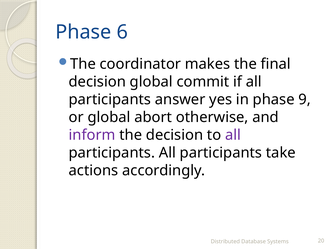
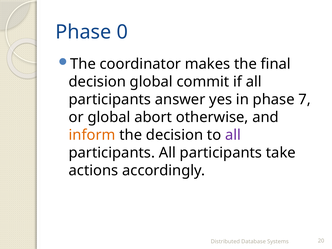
6: 6 -> 0 (122, 32)
9: 9 -> 7 (305, 100)
inform colour: purple -> orange (92, 135)
